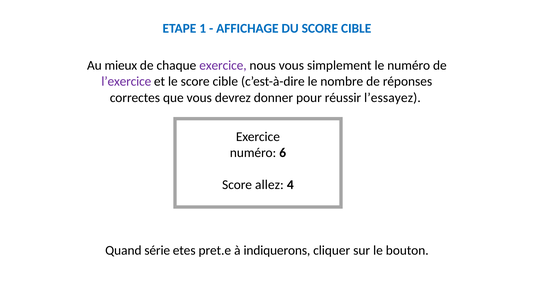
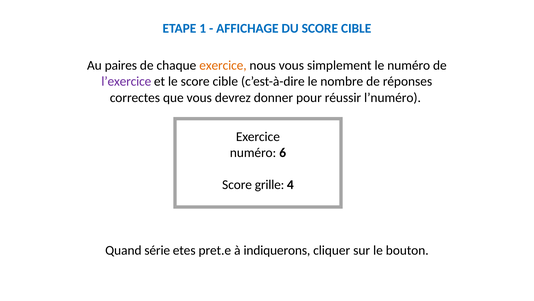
mieux: mieux -> paires (121, 65)
exercice colour: purple -> orange (223, 65)
l’essayez: l’essayez -> l’numéro (393, 97)
allez: allez -> grille (270, 184)
